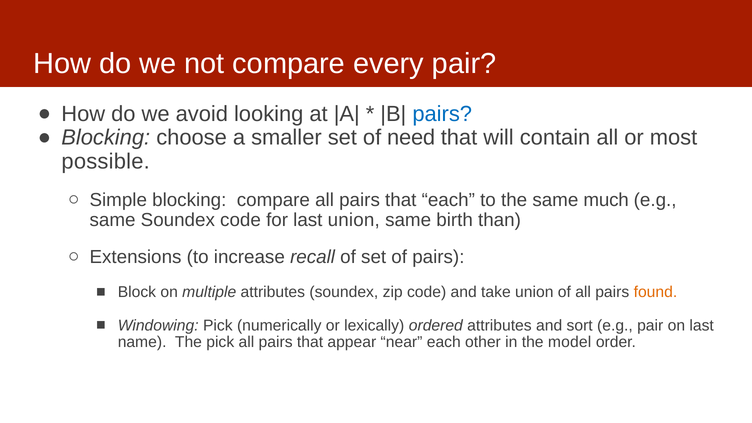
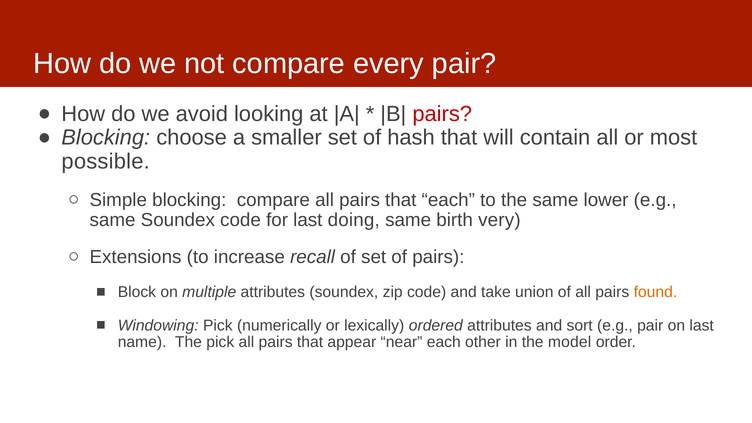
pairs colour: blue -> red (442, 114)
need: need -> hash (411, 138)
much: much -> lower (606, 200)
last union: union -> doing (354, 220)
than: than -> very (499, 220)
